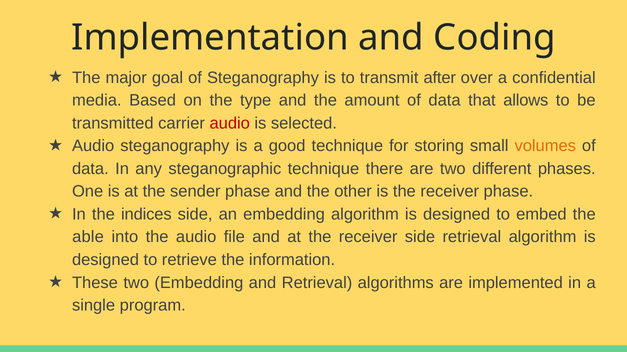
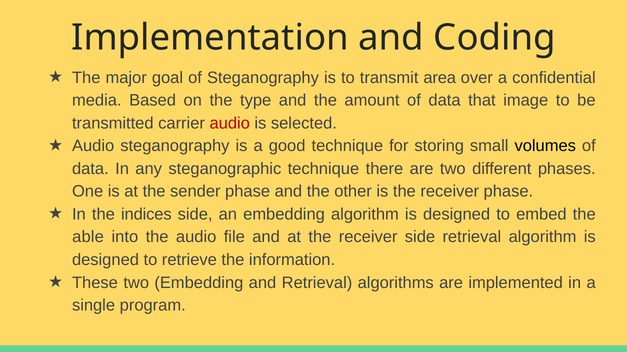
after: after -> area (440, 78)
allows: allows -> image (526, 101)
volumes colour: orange -> black (545, 146)
